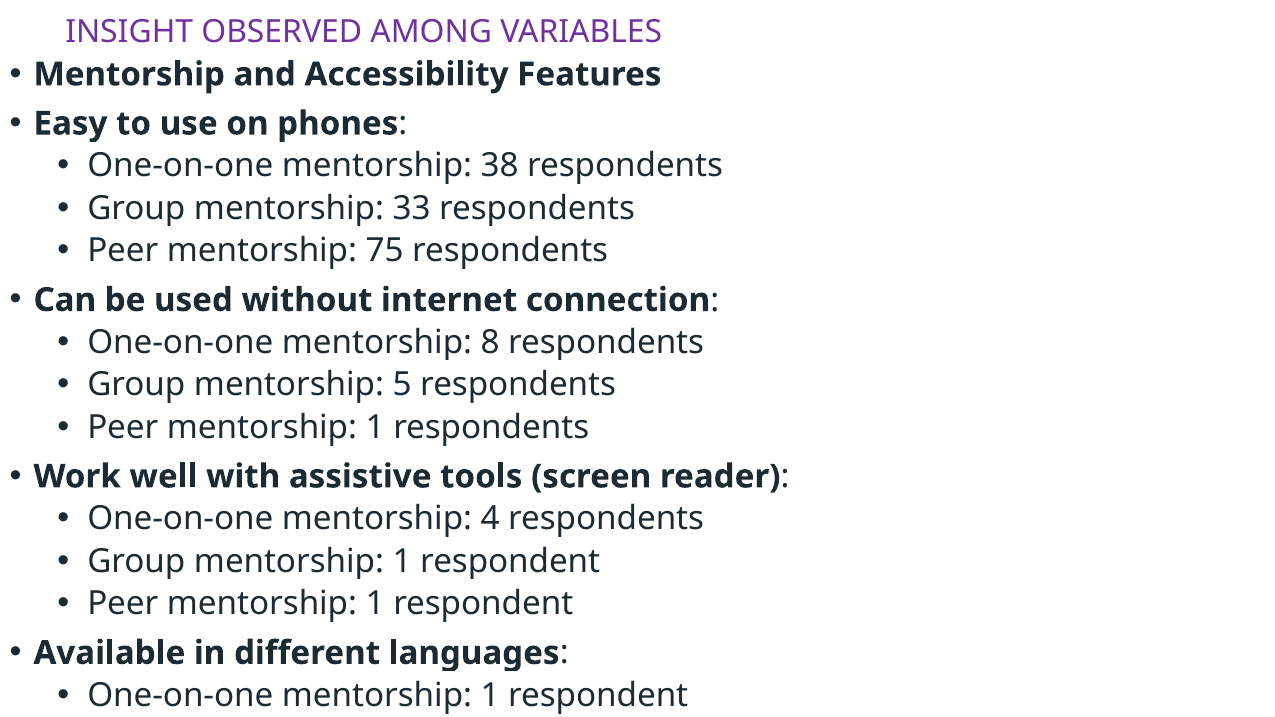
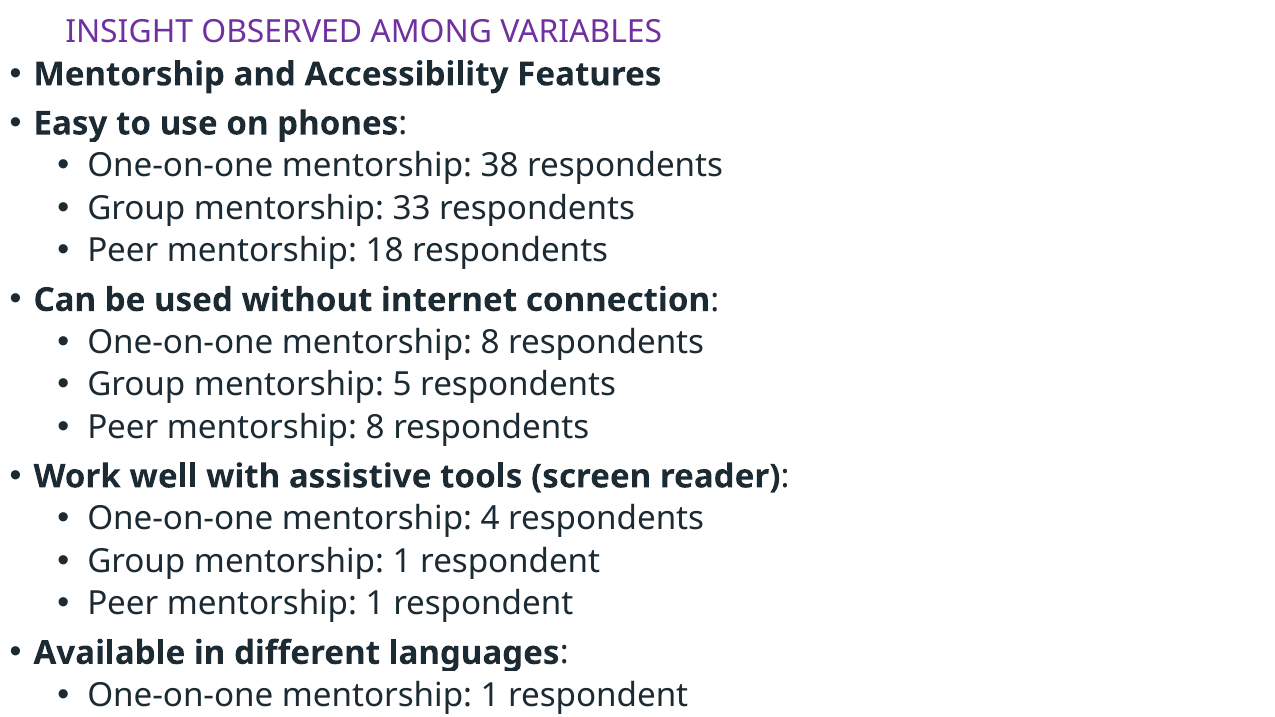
75: 75 -> 18 (385, 251)
1: 1 -> 8 (375, 428)
